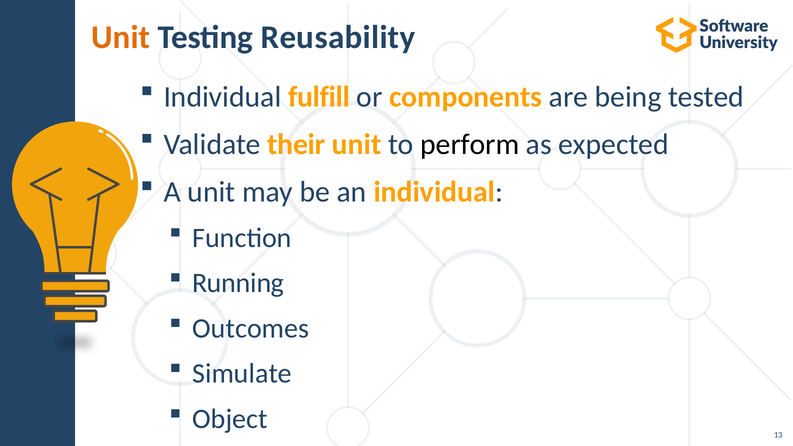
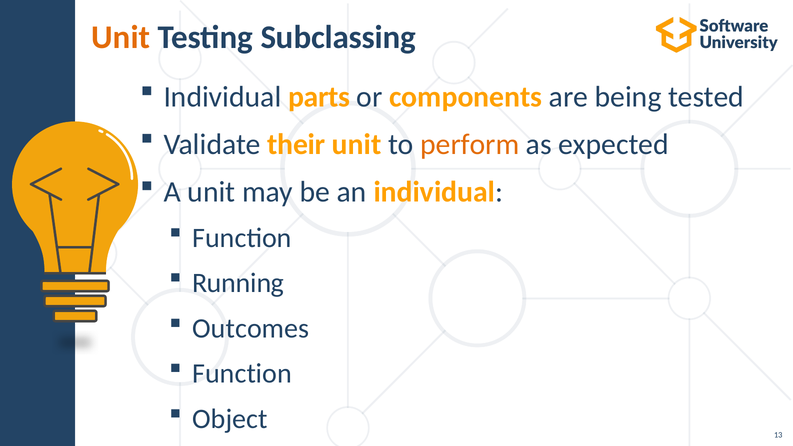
Reusability: Reusability -> Subclassing (338, 38)
fulfill: fulfill -> parts (319, 97)
perform colour: black -> orange (470, 144)
Simulate: Simulate -> Function (242, 374)
